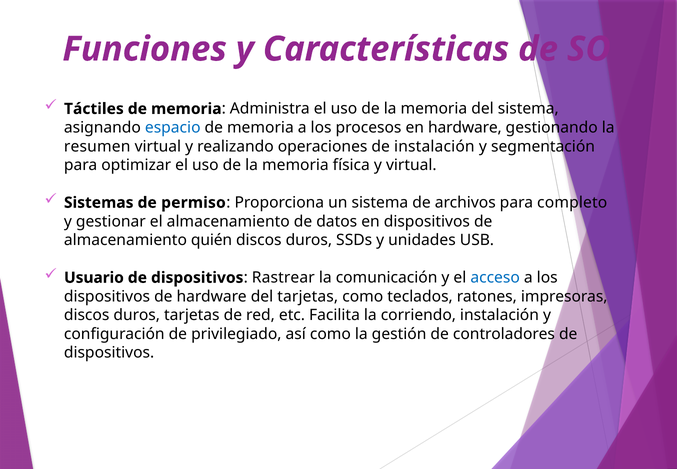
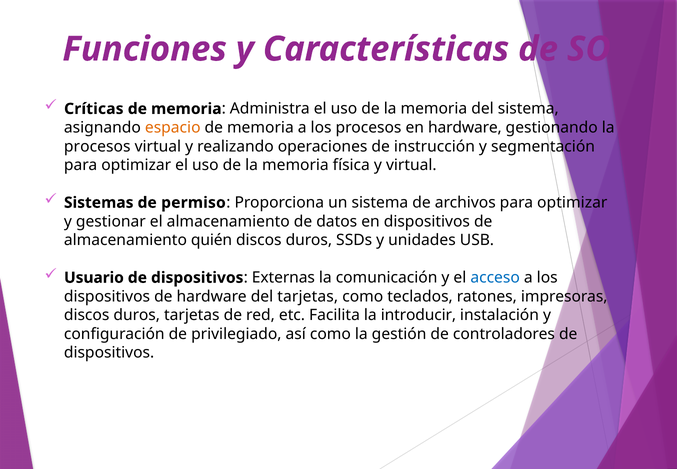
Táctiles: Táctiles -> Críticas (94, 109)
espacio colour: blue -> orange (173, 128)
resumen: resumen -> procesos (97, 146)
de instalación: instalación -> instrucción (434, 146)
archivos para completo: completo -> optimizar (572, 202)
Rastrear: Rastrear -> Externas (283, 277)
corriendo: corriendo -> introducir (418, 315)
